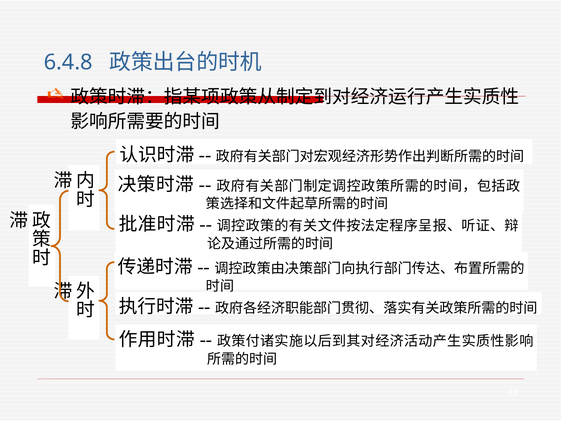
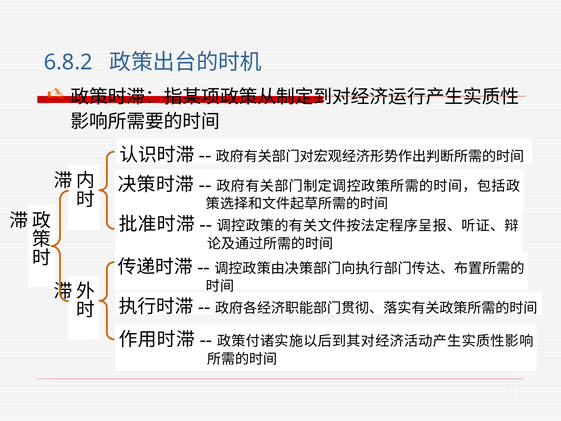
6.4.8: 6.4.8 -> 6.8.2 (68, 62)
